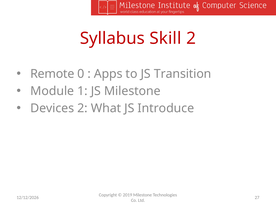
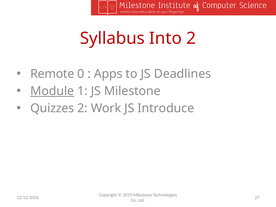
Skill: Skill -> Into (165, 38)
Transition: Transition -> Deadlines (183, 74)
Module underline: none -> present (52, 91)
Devices: Devices -> Quizzes (52, 108)
What: What -> Work (106, 108)
